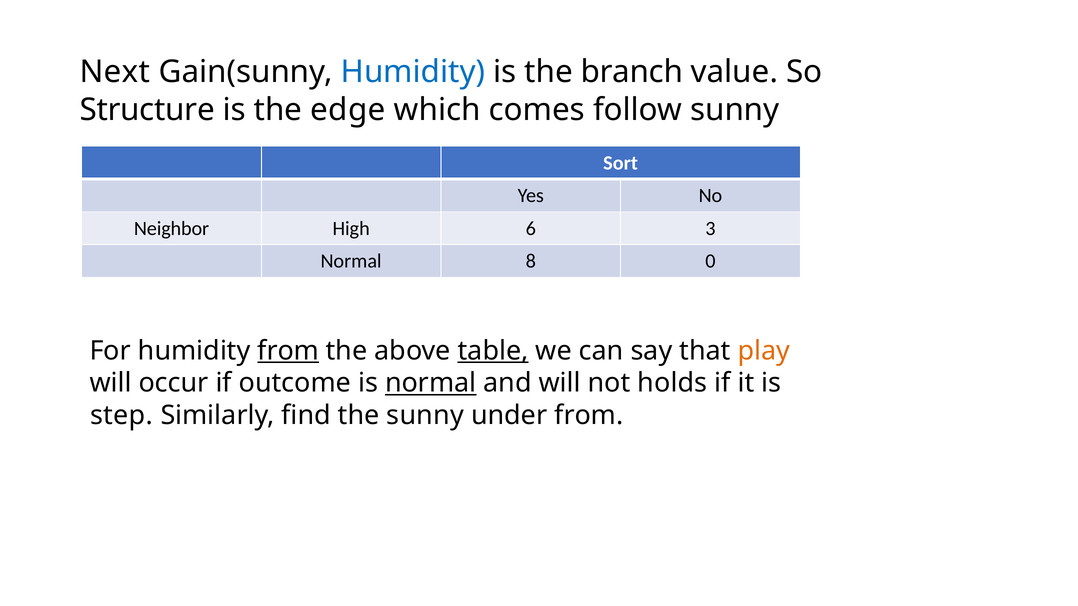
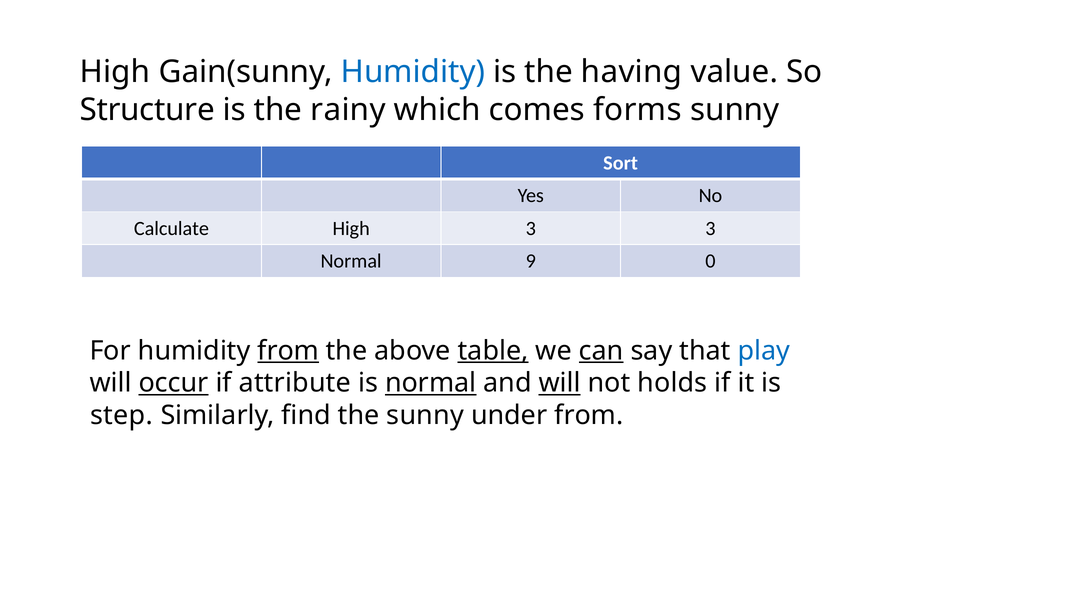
Next: Next -> High (115, 72)
branch: branch -> having (632, 72)
edge: edge -> rainy (348, 110)
follow: follow -> forms (637, 110)
Neighbor: Neighbor -> Calculate (171, 229)
High 6: 6 -> 3 (531, 229)
8: 8 -> 9 (531, 261)
can underline: none -> present (601, 351)
play colour: orange -> blue (764, 351)
occur underline: none -> present (174, 383)
outcome: outcome -> attribute (295, 383)
will underline: none -> present (560, 383)
